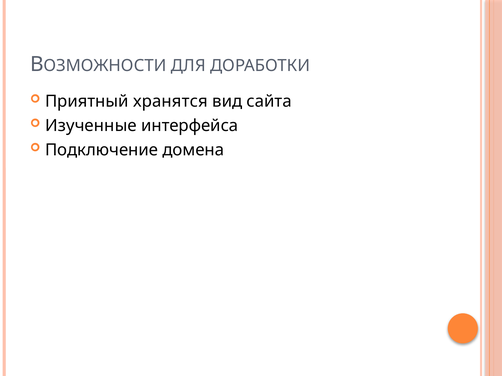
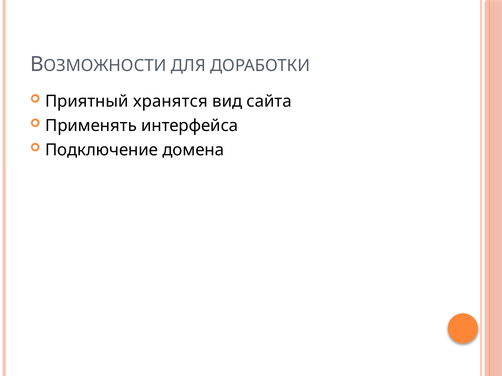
Изученные: Изученные -> Применять (91, 126)
